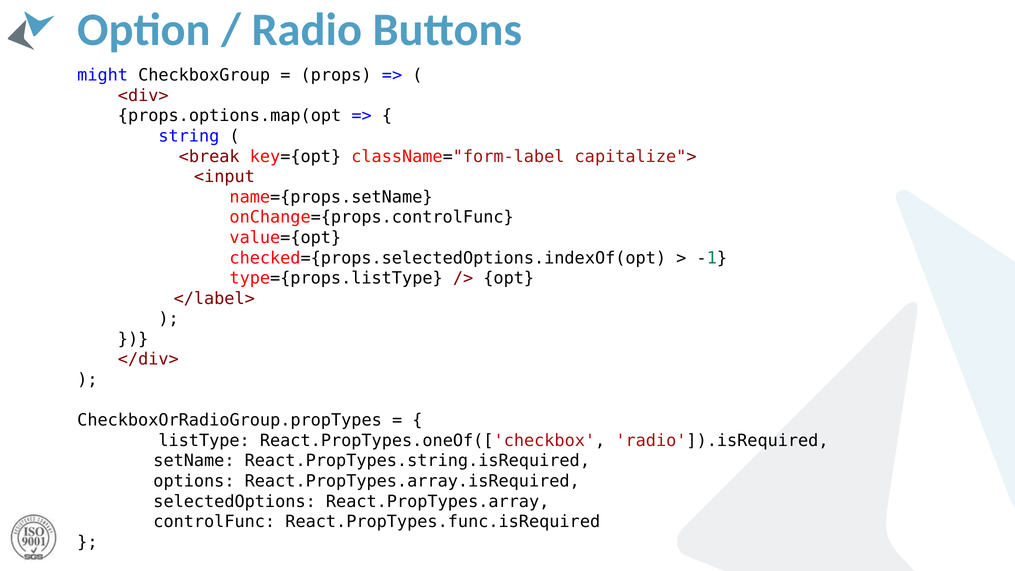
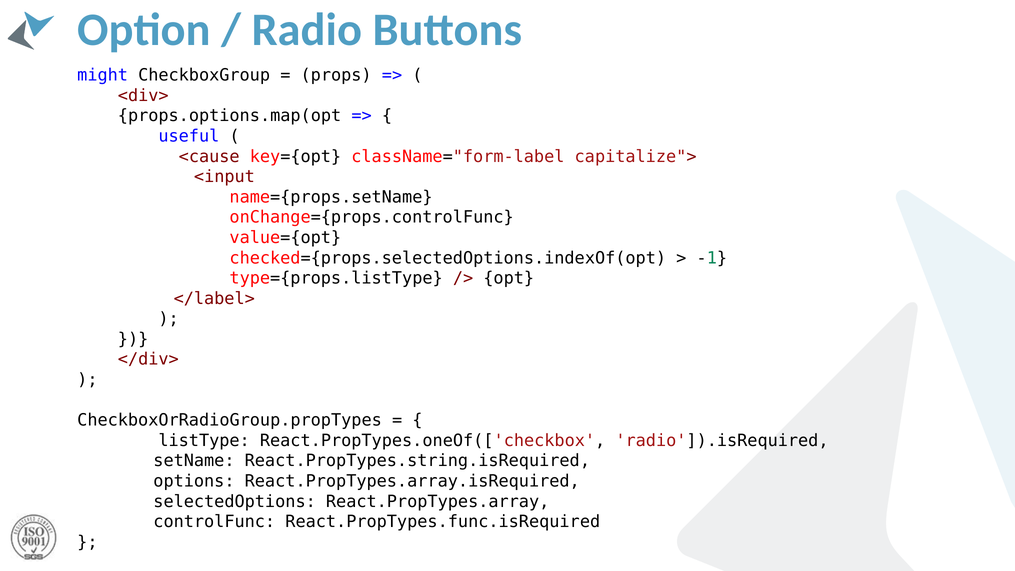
string: string -> useful (189, 136)
<break: <break -> <cause (209, 156)
